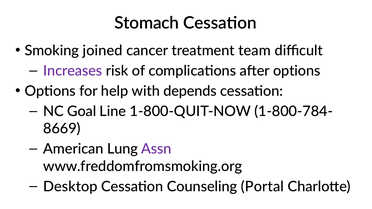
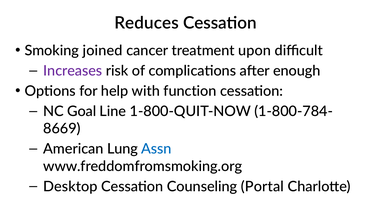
Stomach: Stomach -> Reduces (147, 23)
team: team -> upon (255, 51)
after options: options -> enough (297, 71)
depends: depends -> function (190, 91)
Assn colour: purple -> blue (156, 149)
